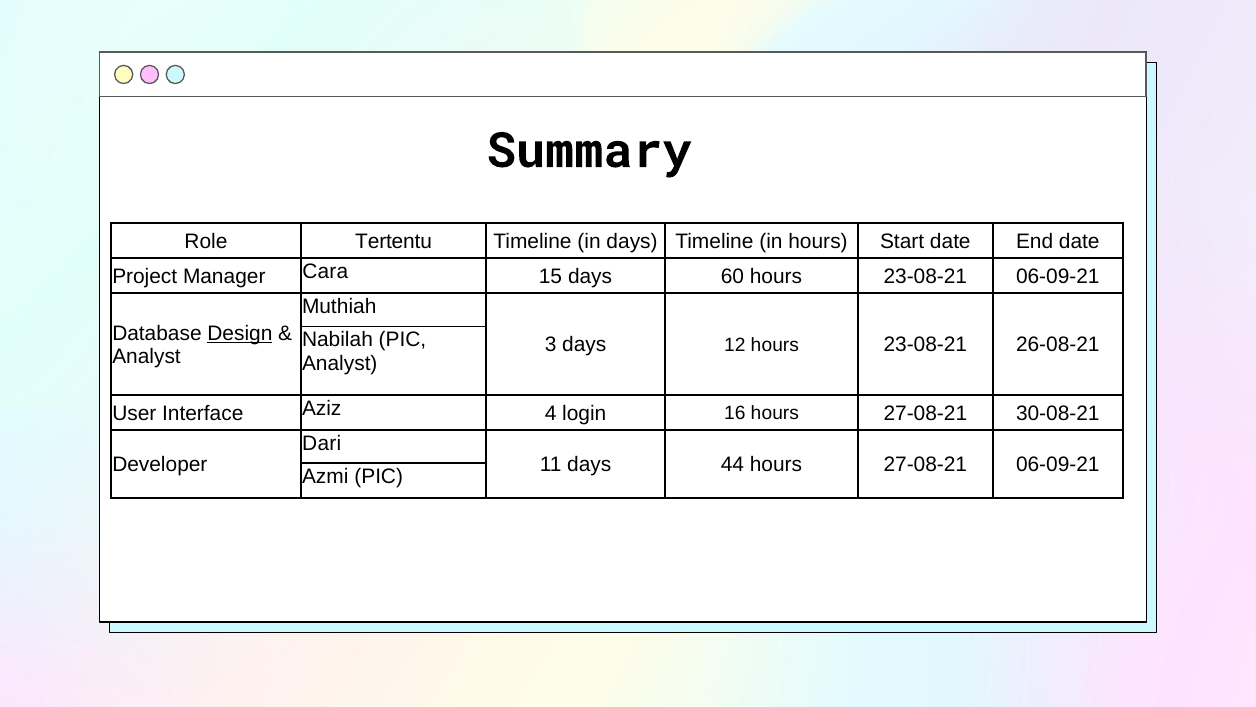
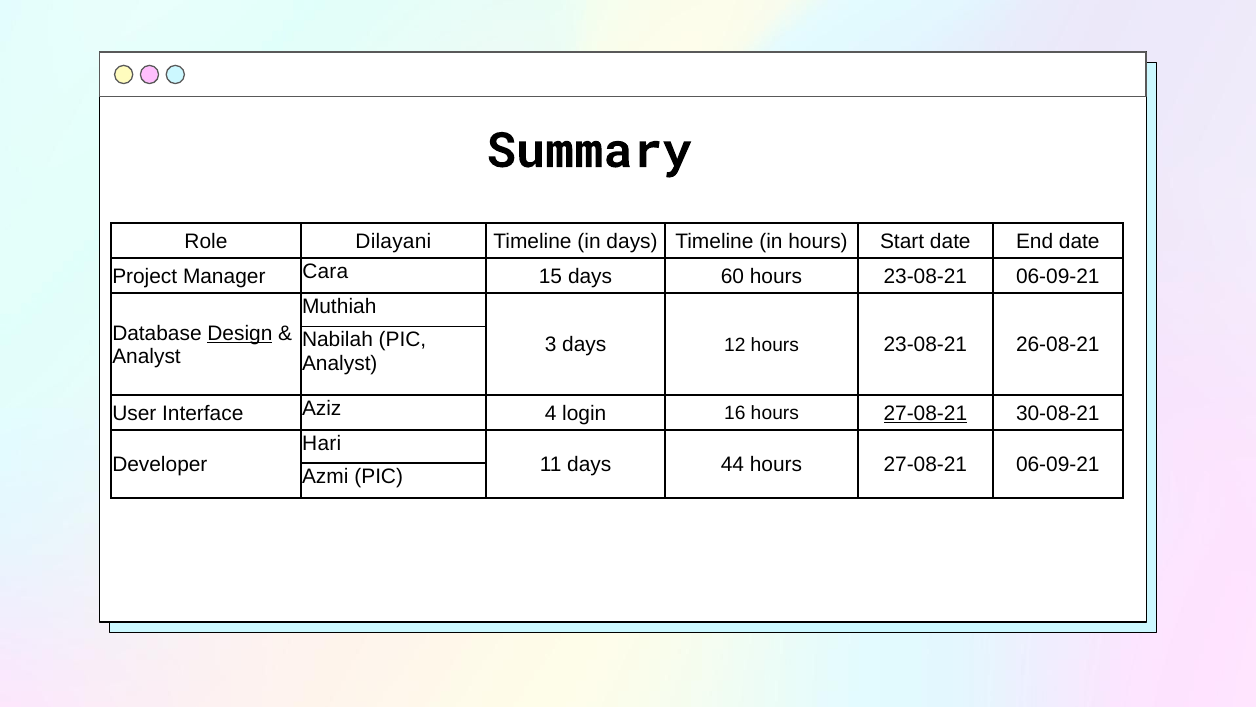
Tertentu: Tertentu -> Dilayani (393, 241)
27-08-21 underline: none -> present (925, 413)
Dari: Dari -> Hari (322, 443)
